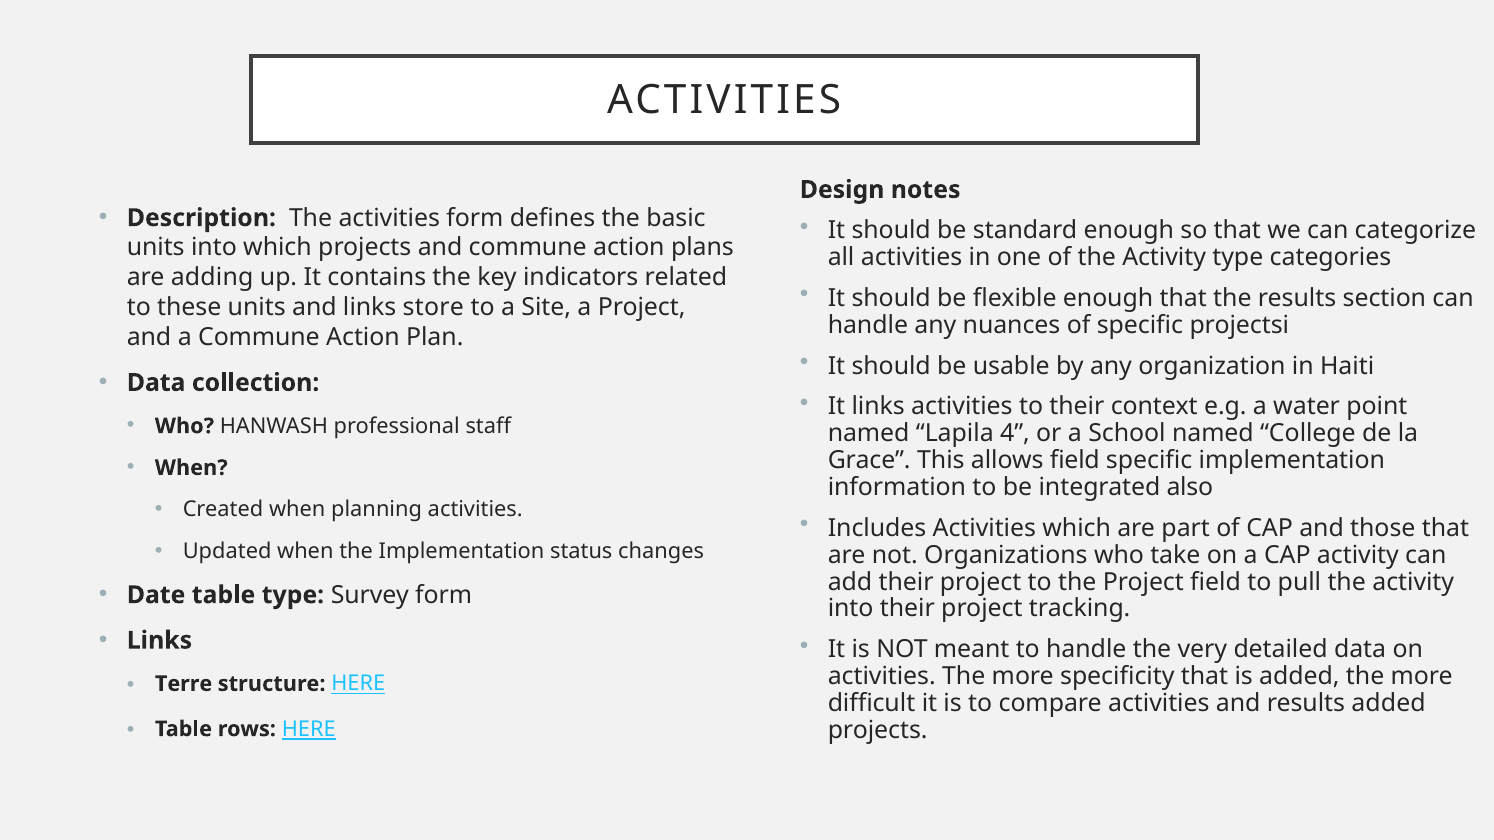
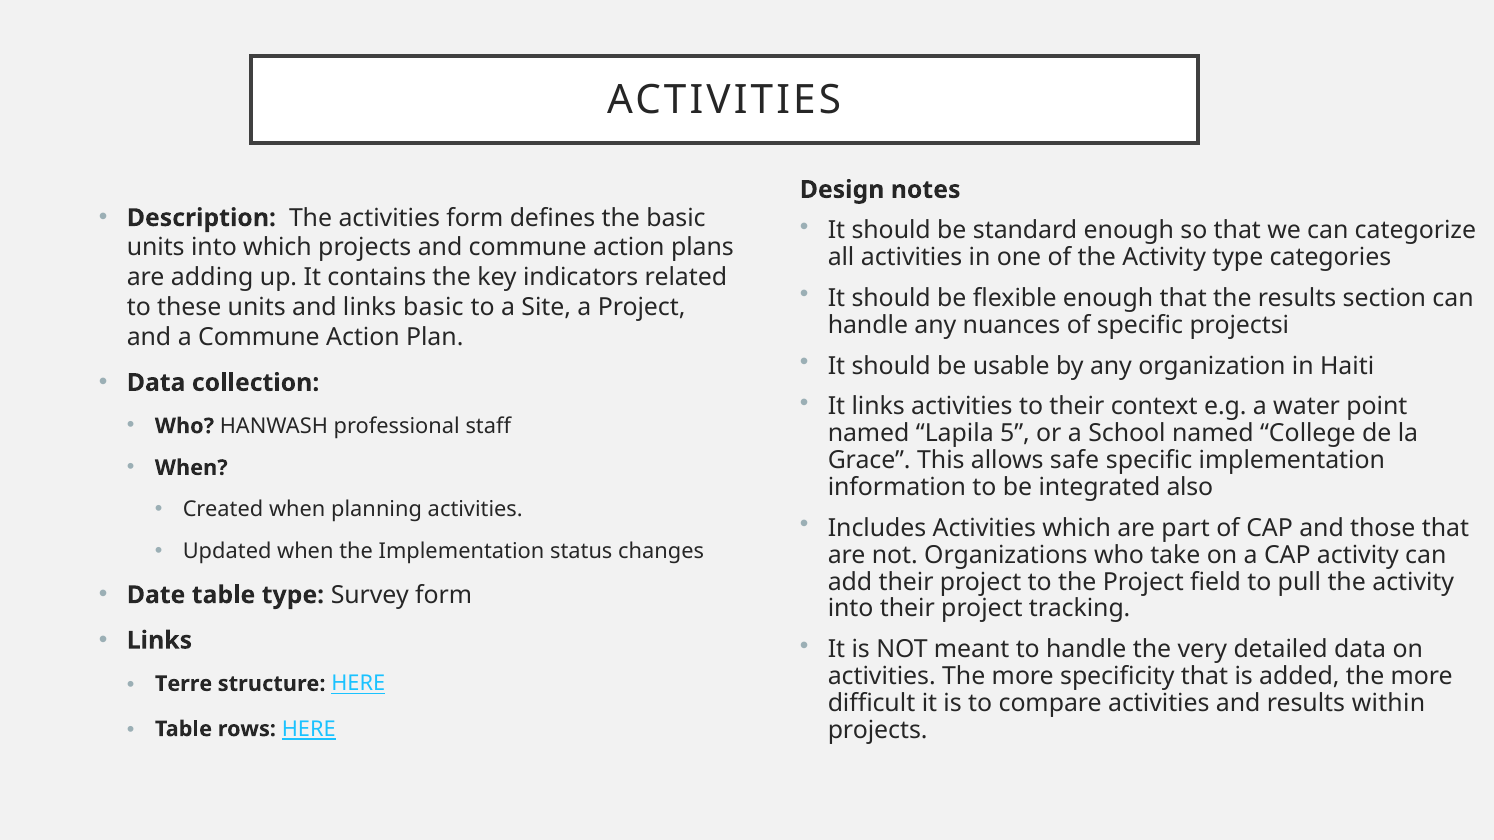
links store: store -> basic (433, 308)
4: 4 -> 5 (1015, 434)
allows field: field -> safe (1075, 461)
results added: added -> within (1388, 704)
